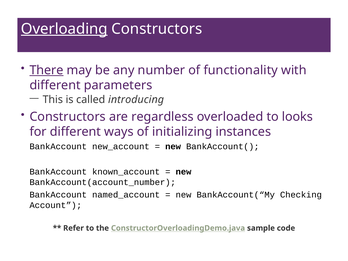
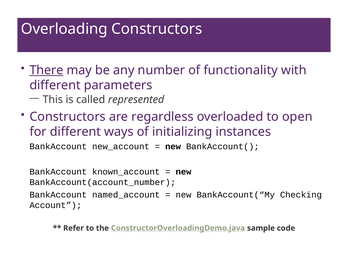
Overloading underline: present -> none (64, 29)
introducing: introducing -> represented (136, 100)
looks: looks -> open (297, 117)
